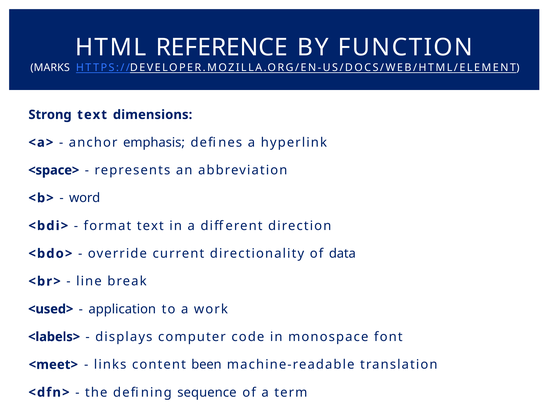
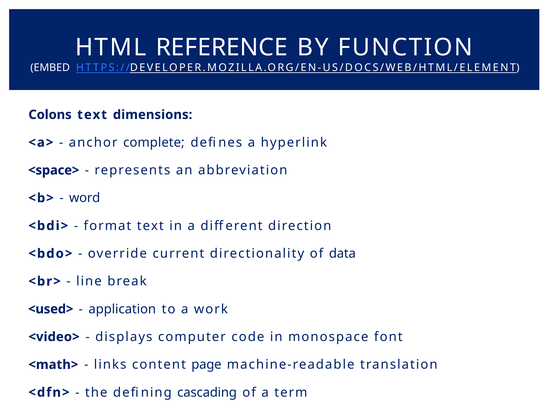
MARKS: MARKS -> EMBED (50, 68)
Strong: Strong -> Colons (50, 115)
emphasis: emphasis -> complete (154, 143)
<labels>: <labels> -> <video> (54, 337)
<meet>: <meet> -> <math> (53, 365)
been: been -> page (206, 365)
sequence: sequence -> cascading (207, 393)
